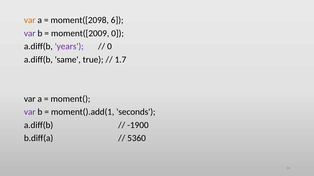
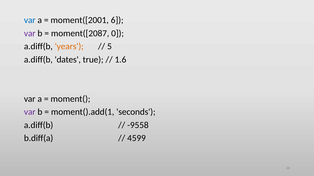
var colour: orange -> blue (30, 20)
moment([2098: moment([2098 -> moment([2001 (80, 20)
moment([2009: moment([2009 -> moment([2087 (80, 33)
years colour: purple -> orange (69, 47)
0: 0 -> 5 (109, 47)
same: same -> dates (68, 60)
1.7: 1.7 -> 1.6 (120, 60)
-1900: -1900 -> -9558 (138, 125)
5360: 5360 -> 4599 (137, 139)
